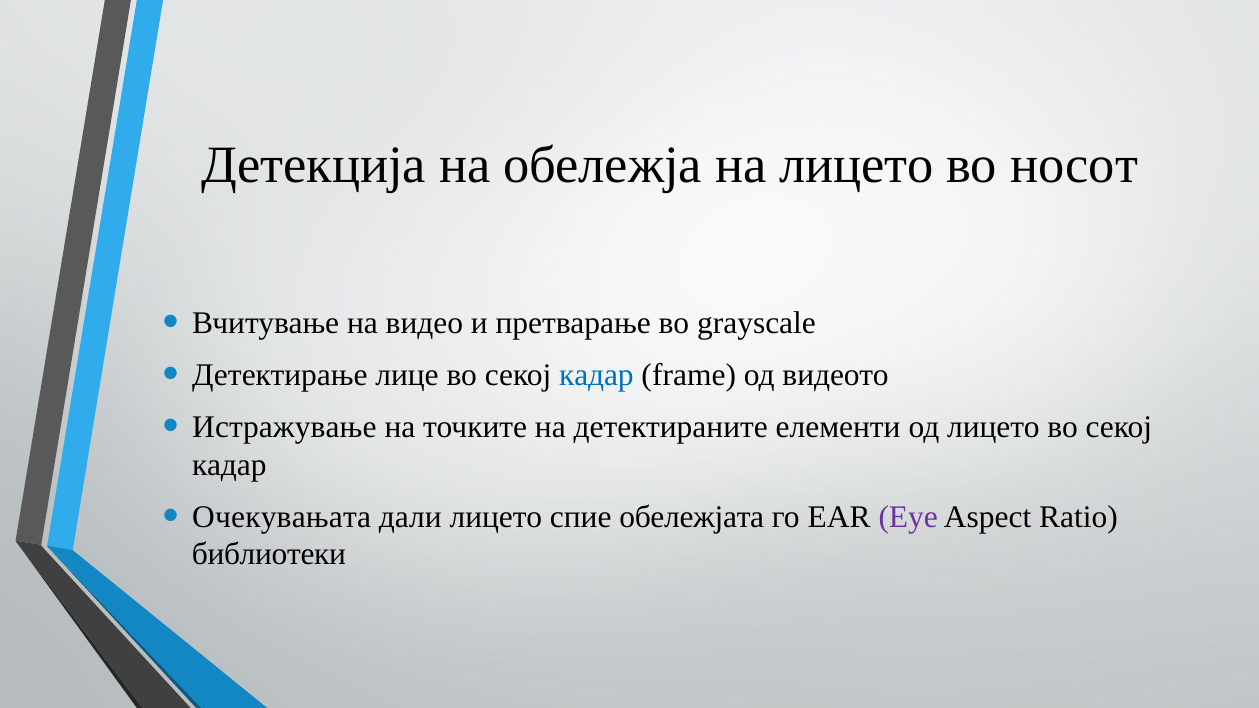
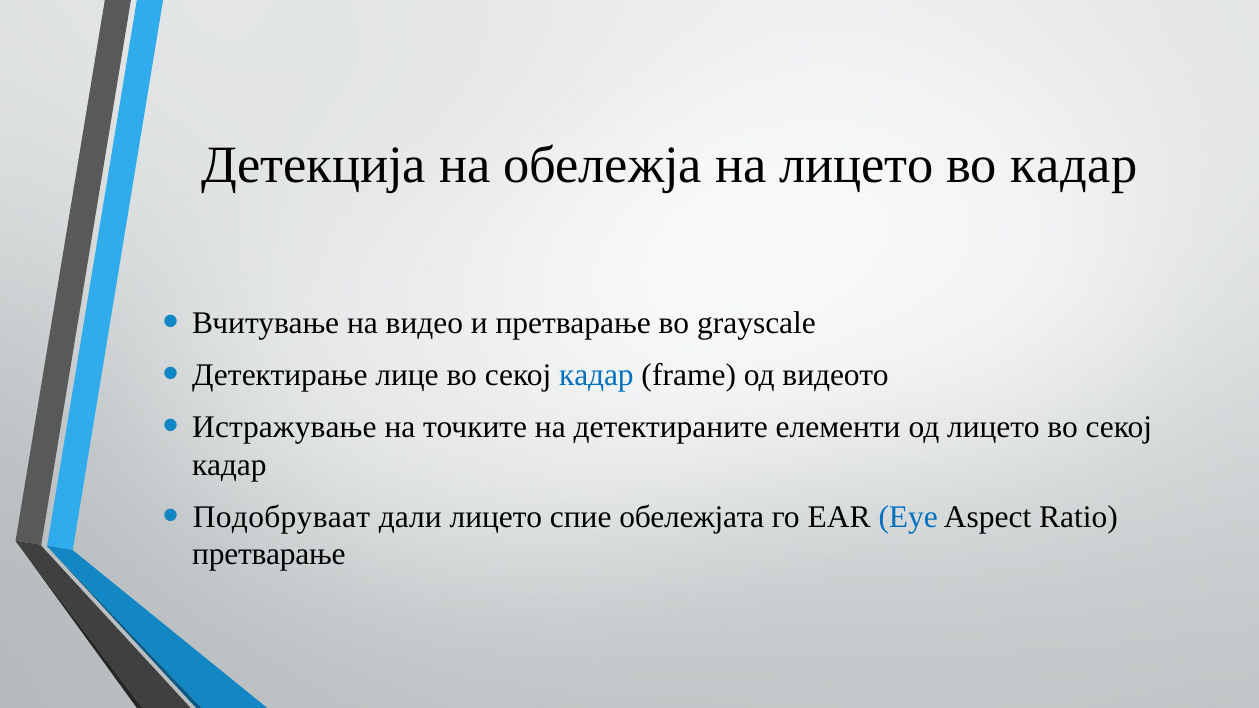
во носот: носот -> кадар (1074, 165)
Очекувањата: Очекувањата -> Подобруваат (282, 517)
Eye colour: purple -> blue (908, 517)
библиотеки: библиотеки -> претварање (269, 555)
